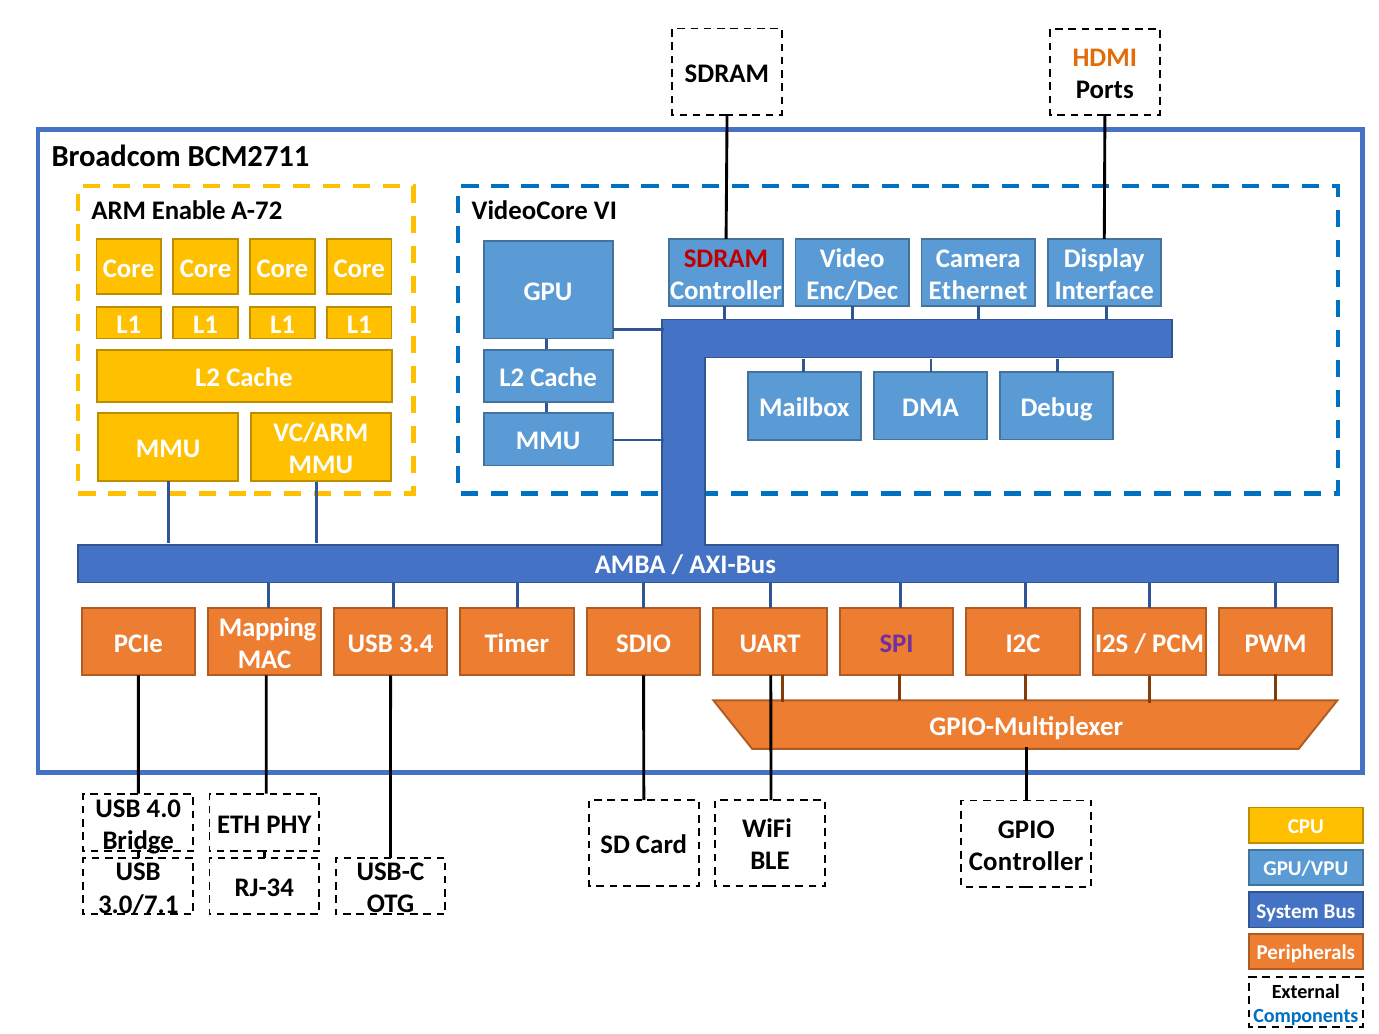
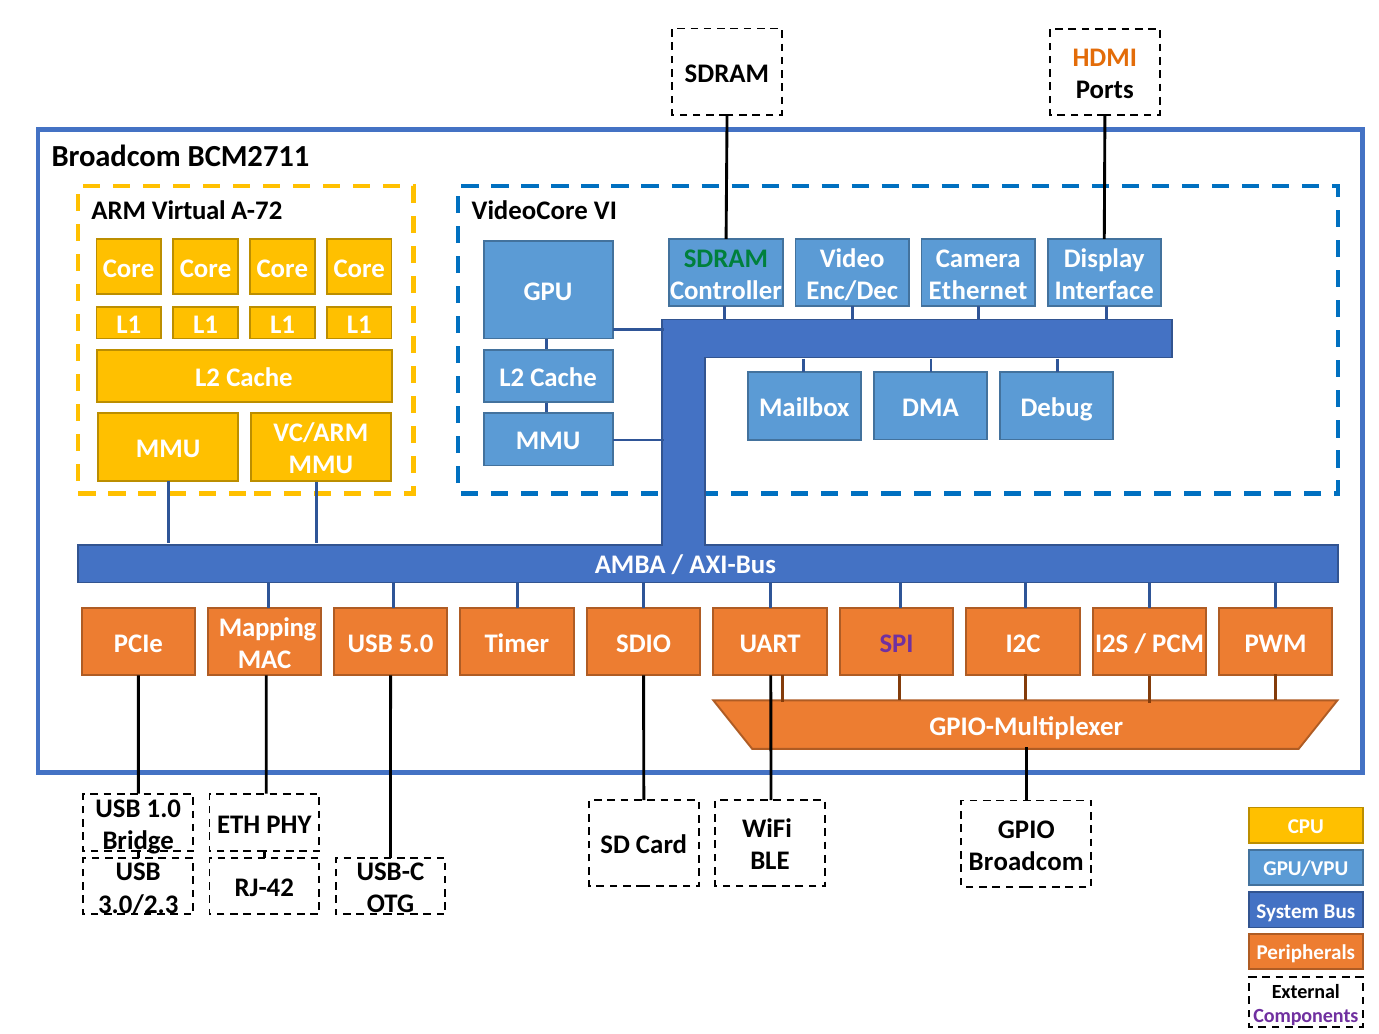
Enable: Enable -> Virtual (189, 211)
SDRAM colour: red -> green (726, 258)
3.4: 3.4 -> 5.0 (416, 644)
4.0: 4.0 -> 1.0 (164, 809)
Controller: Controller -> Broadcom (1026, 862)
RJ-34: RJ-34 -> RJ-42 (264, 888)
3.0/7.1: 3.0/7.1 -> 3.0/2.3 (138, 904)
Components colour: blue -> purple (1306, 1016)
